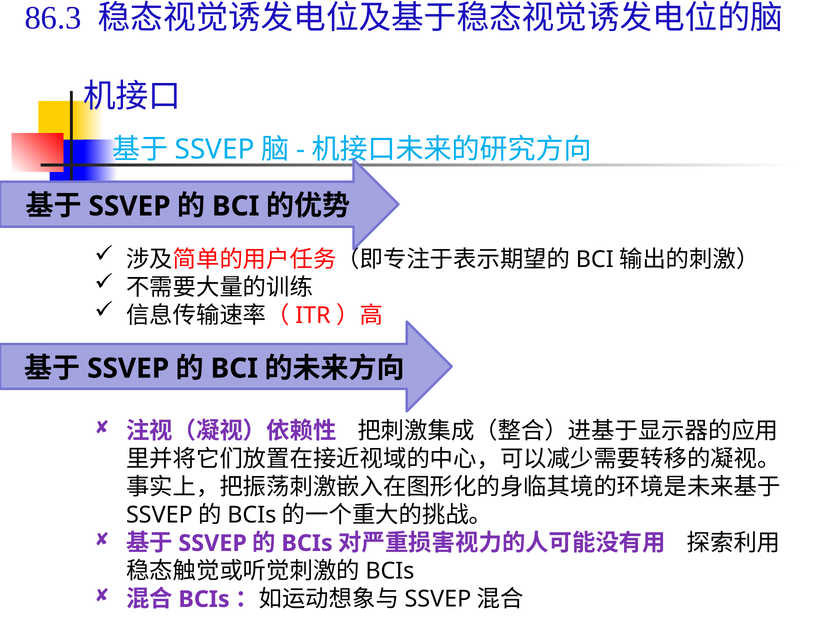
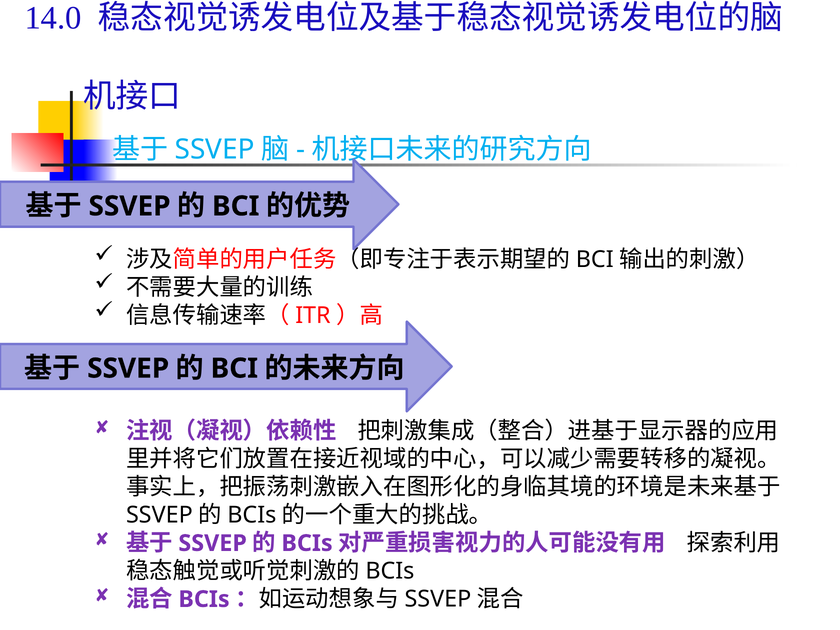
86.3: 86.3 -> 14.0 (53, 18)
